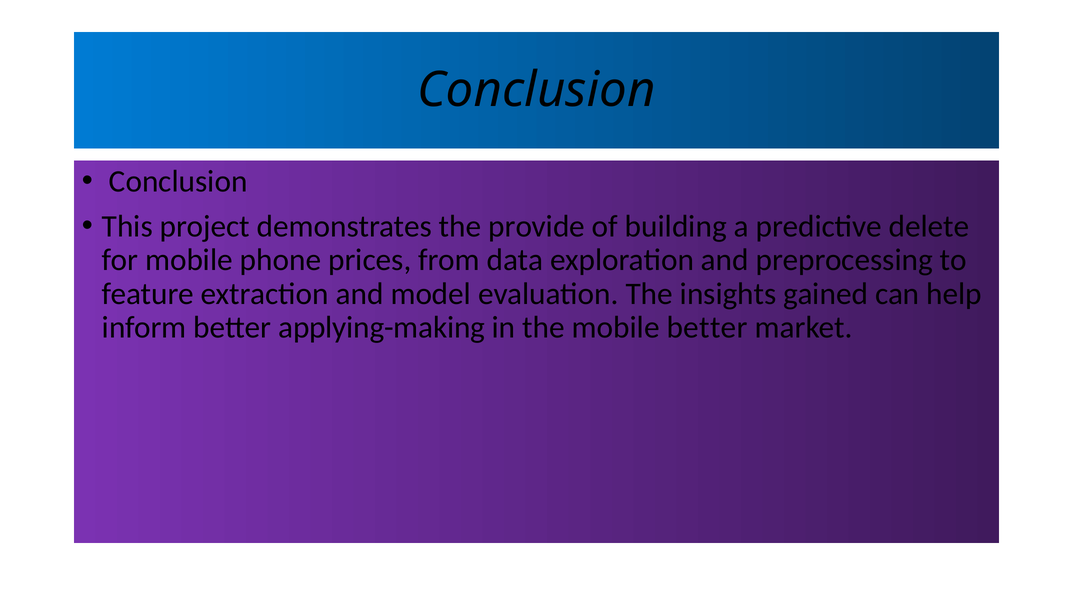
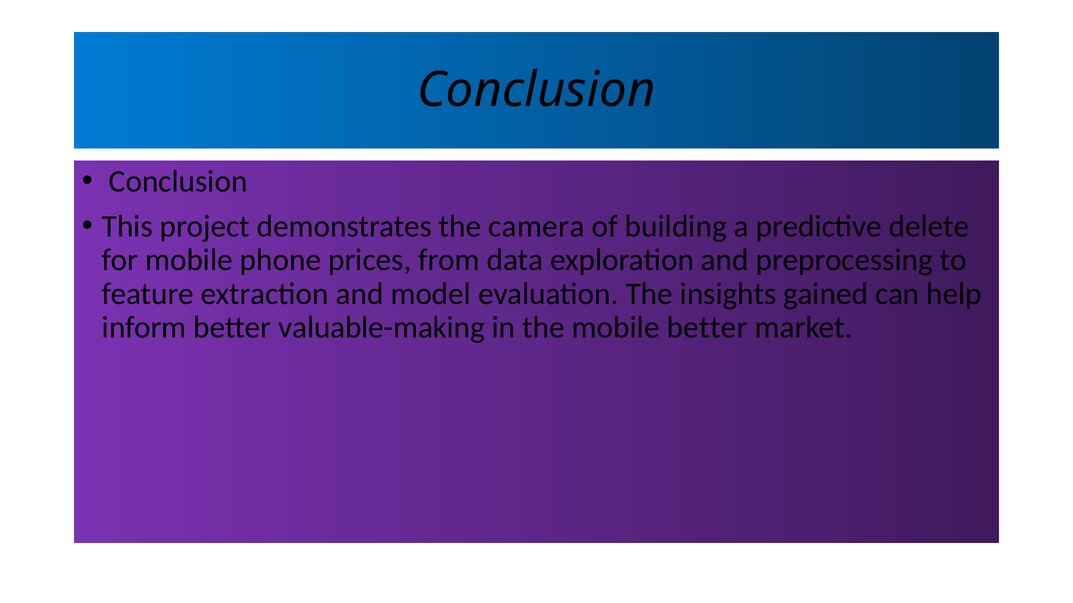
provide: provide -> camera (536, 226)
applying-making: applying-making -> valuable-making (382, 328)
